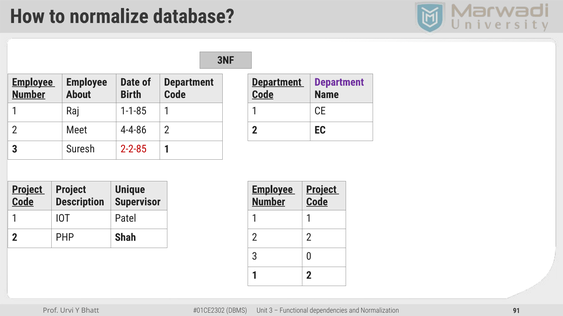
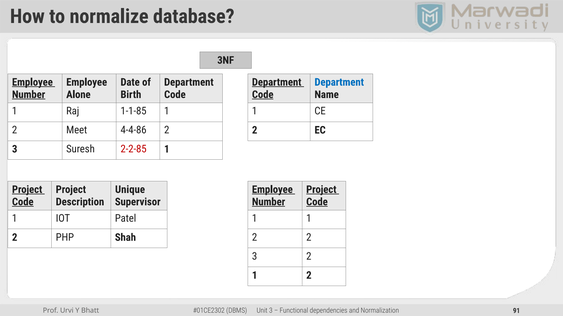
Department colour: purple -> blue (339, 82)
About: About -> Alone (78, 95)
3 0: 0 -> 2 (309, 257)
